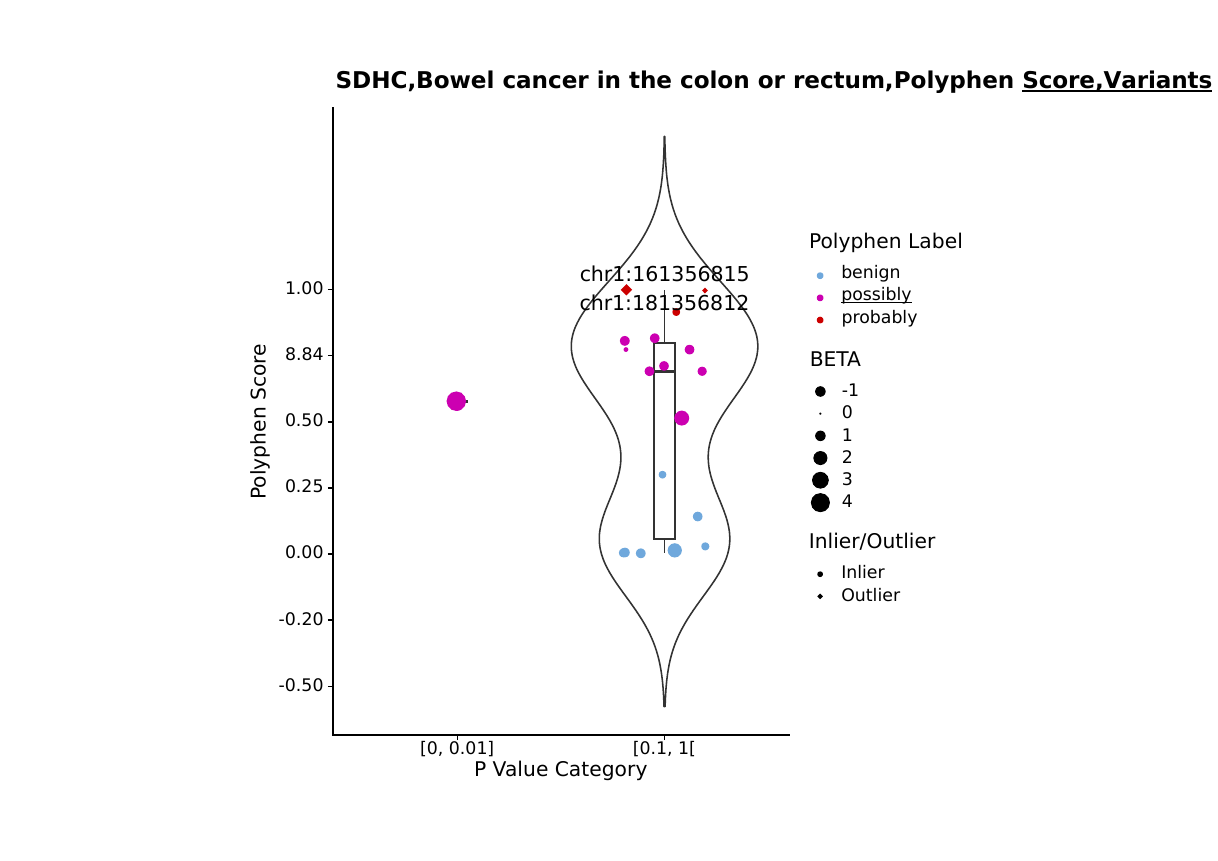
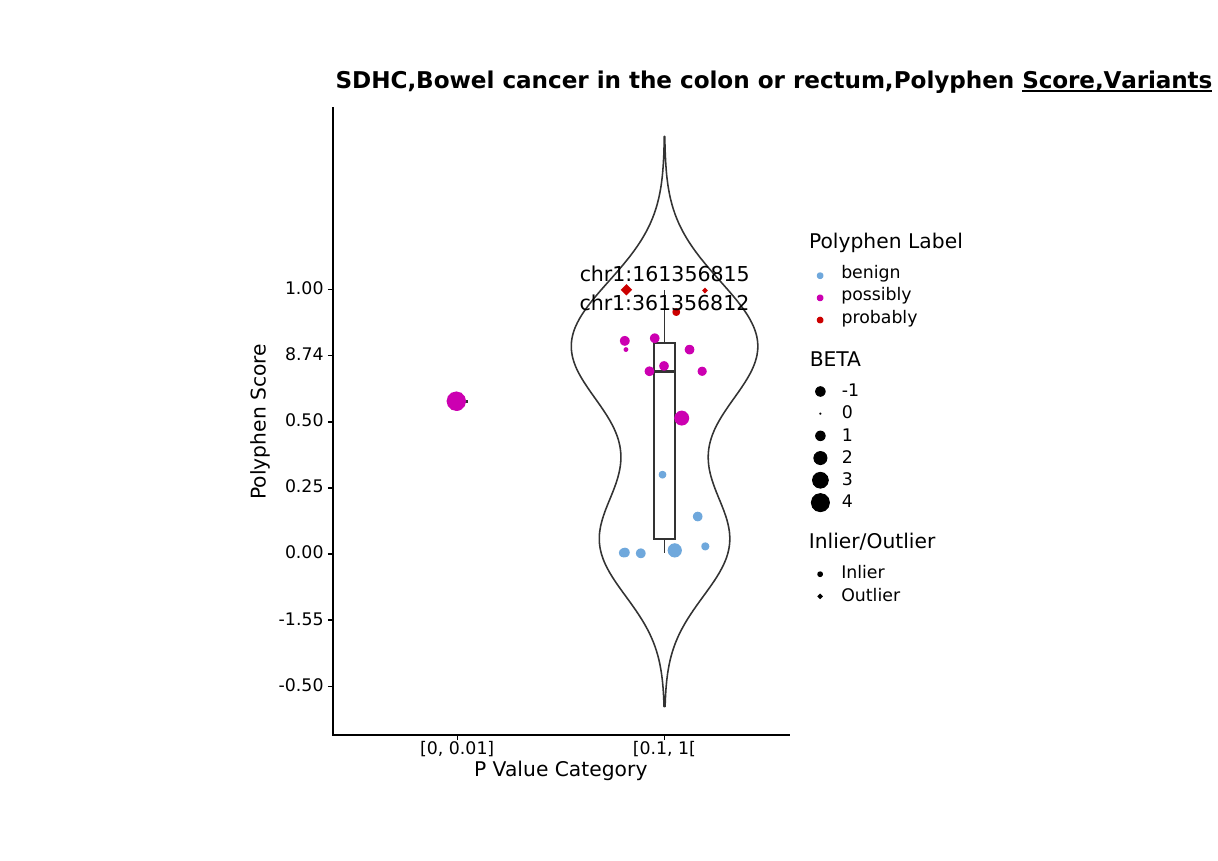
possibly underline: present -> none (877, 295)
chr1:181356812: chr1:181356812 -> chr1:361356812 (664, 304)
8.84: 8.84 -> 8.74 (304, 355)
-0.20: -0.20 -> -1.55 (301, 619)
